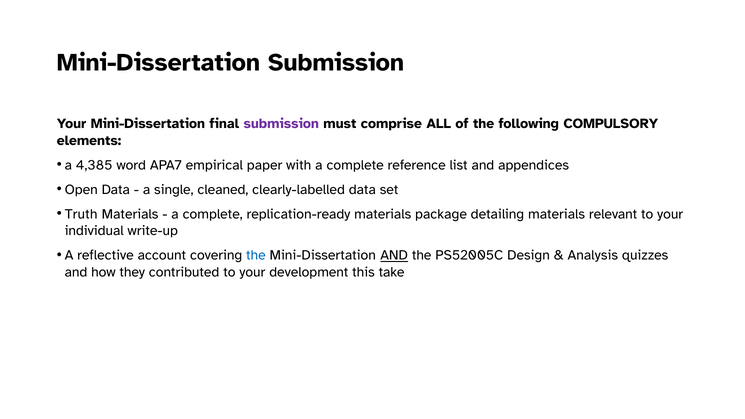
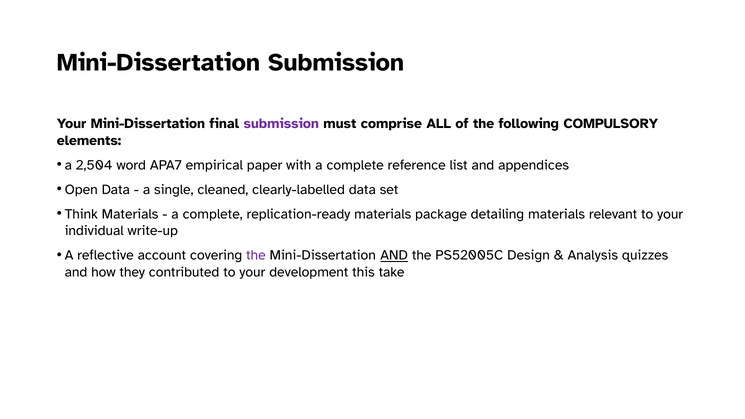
4,385: 4,385 -> 2,504 (94, 165)
Truth: Truth -> Think (81, 214)
the colour: blue -> purple (256, 255)
